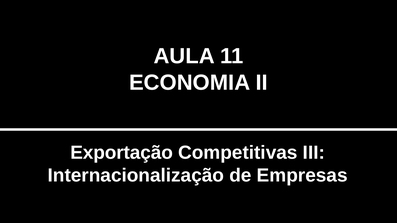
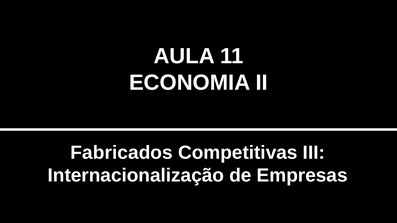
Exportação: Exportação -> Fabricados (122, 153)
